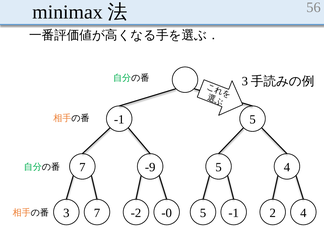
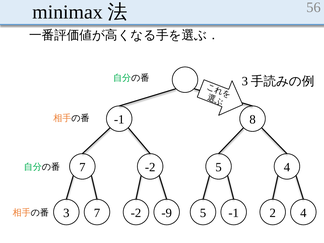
5: 5 -> 8 (253, 120)
7 -9: -9 -> -2 (150, 167)
-0: -0 -> -9 (167, 213)
